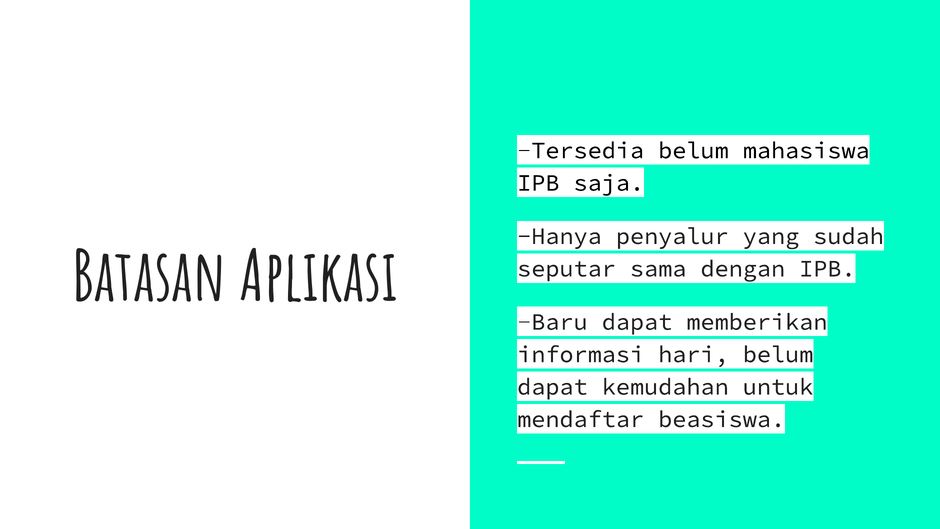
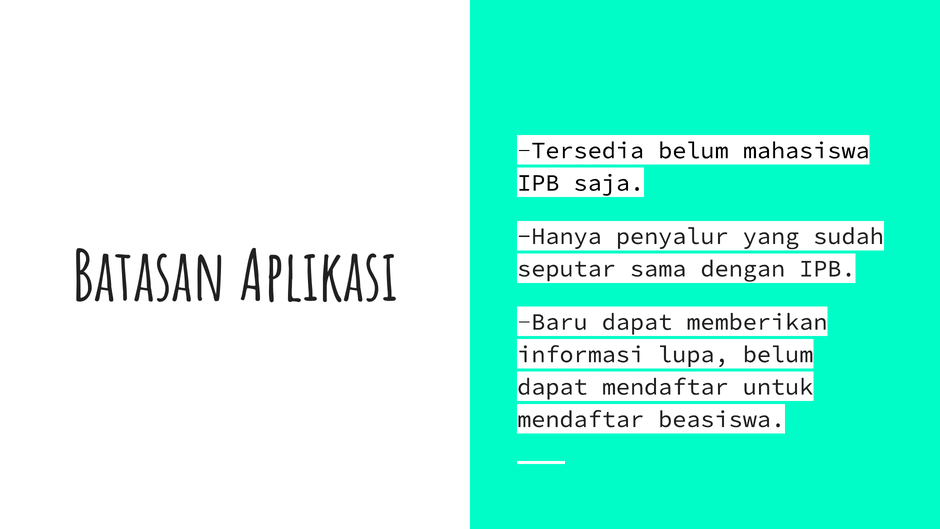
hari: hari -> lupa (693, 354)
dapat kemudahan: kemudahan -> mendaftar (665, 387)
